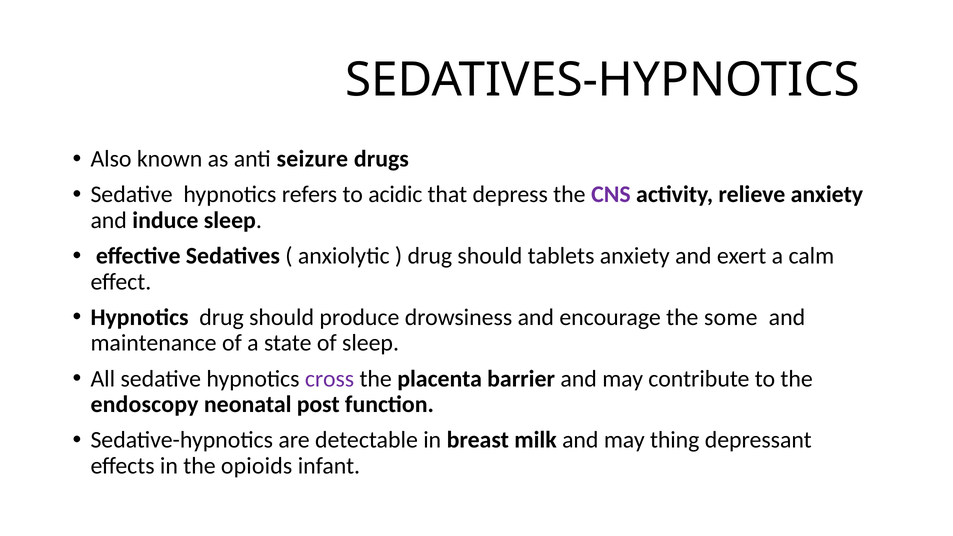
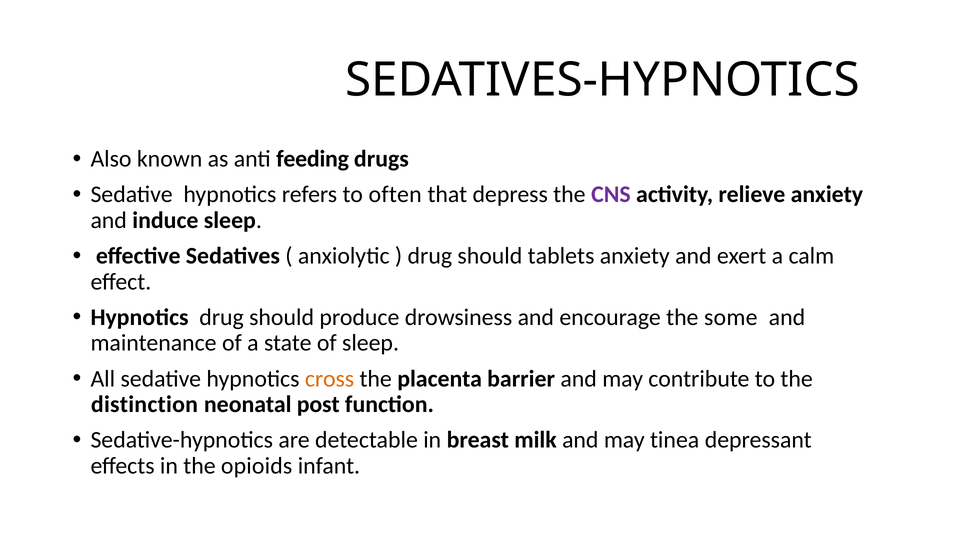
seizure: seizure -> feeding (313, 159)
acidic: acidic -> often (395, 195)
cross colour: purple -> orange (330, 379)
endoscopy: endoscopy -> distinction (144, 404)
thing: thing -> tinea (675, 440)
